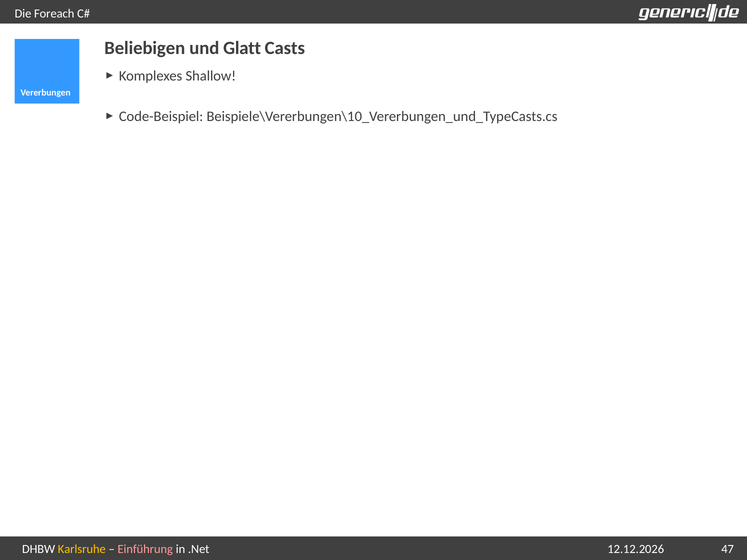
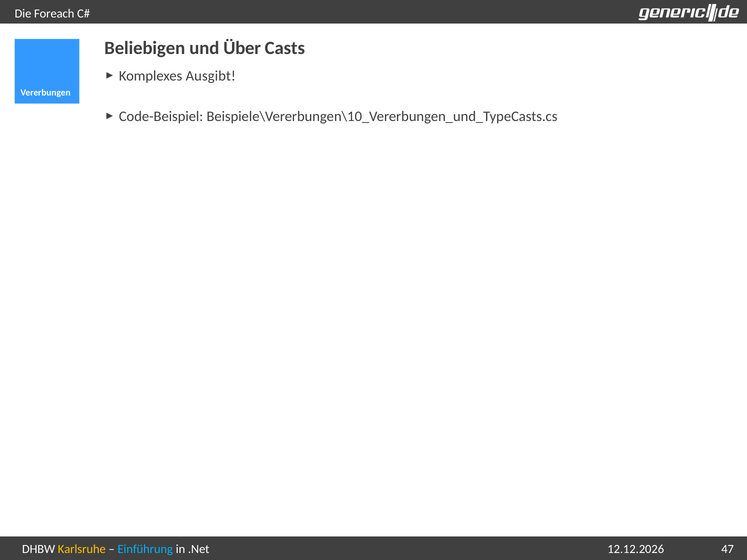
Glatt: Glatt -> Über (242, 48)
Shallow: Shallow -> Ausgibt (211, 76)
Einführung colour: pink -> light blue (145, 549)
